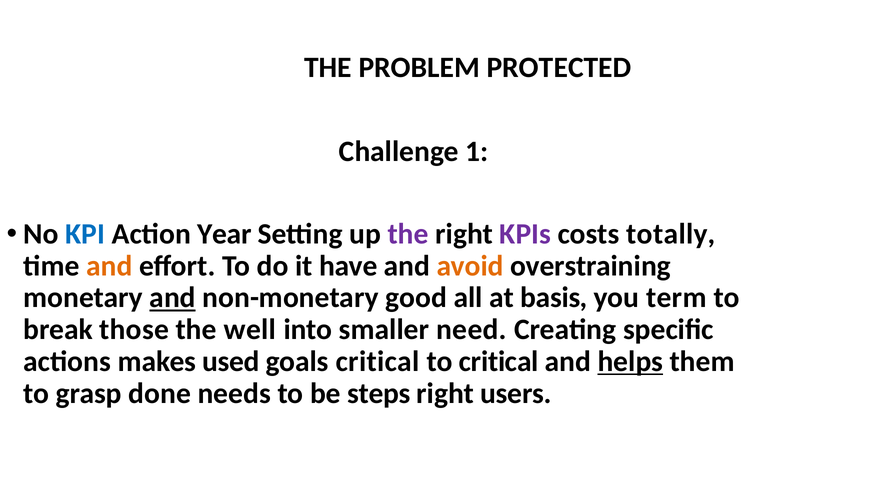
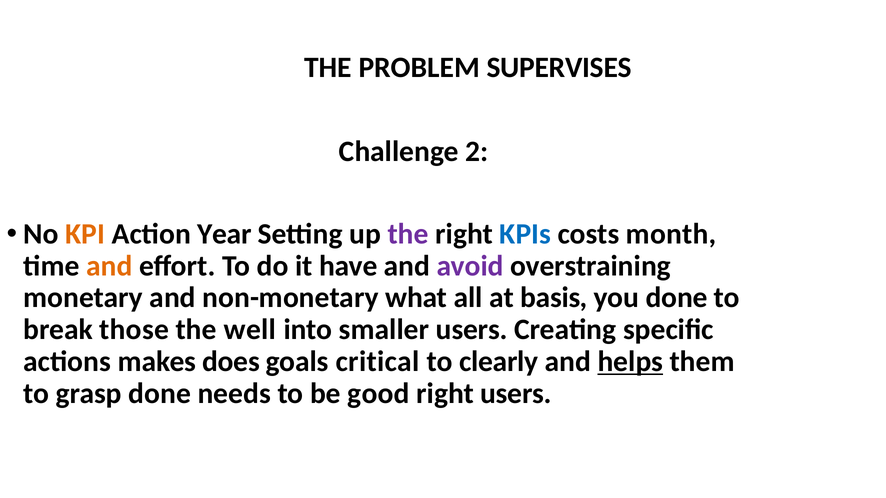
PROTECTED: PROTECTED -> SUPERVISES (559, 68)
1: 1 -> 2 (477, 152)
KPI colour: blue -> orange (85, 234)
KPIs colour: purple -> blue (525, 234)
totally: totally -> month (671, 234)
avoid colour: orange -> purple (470, 266)
and underline: present -> none (173, 298)
good: good -> what (416, 298)
you term: term -> done (677, 298)
smaller need: need -> users (472, 330)
used: used -> does (231, 362)
to critical: critical -> clearly (499, 362)
steps: steps -> good (379, 394)
